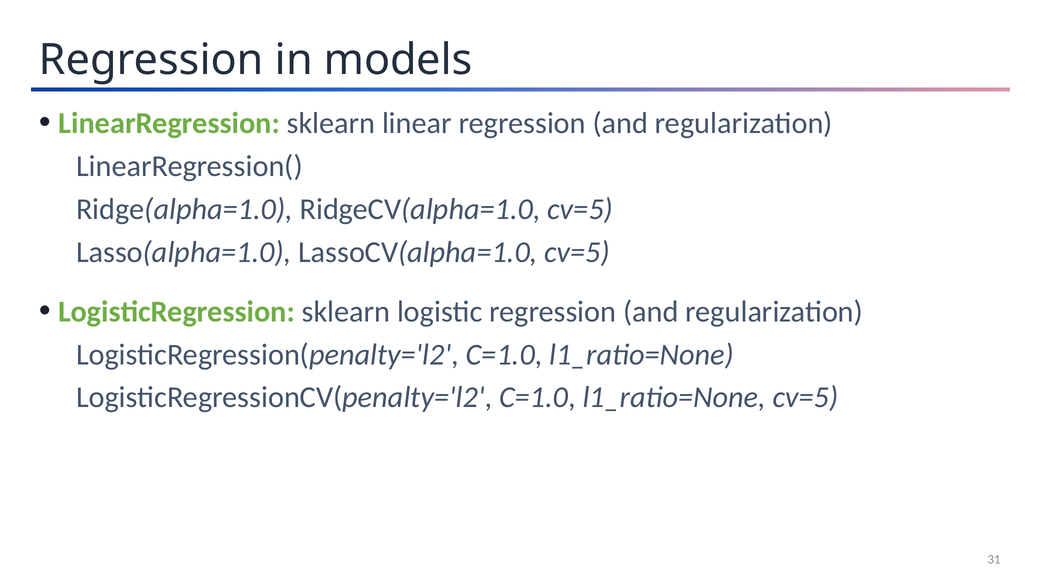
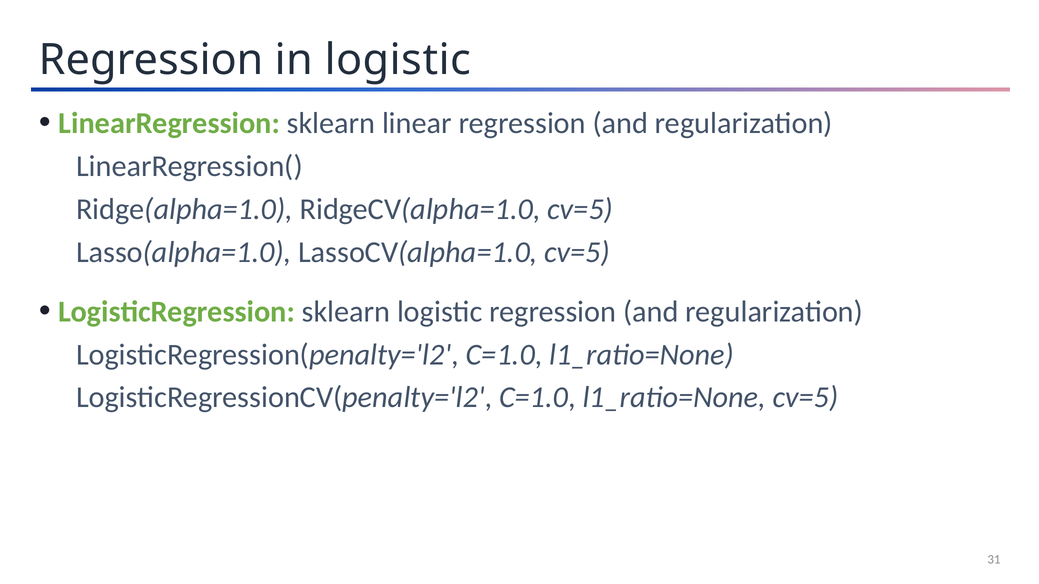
in models: models -> logistic (398, 60)
